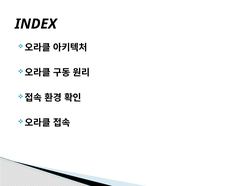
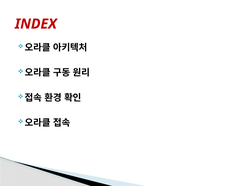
INDEX colour: black -> red (36, 24)
